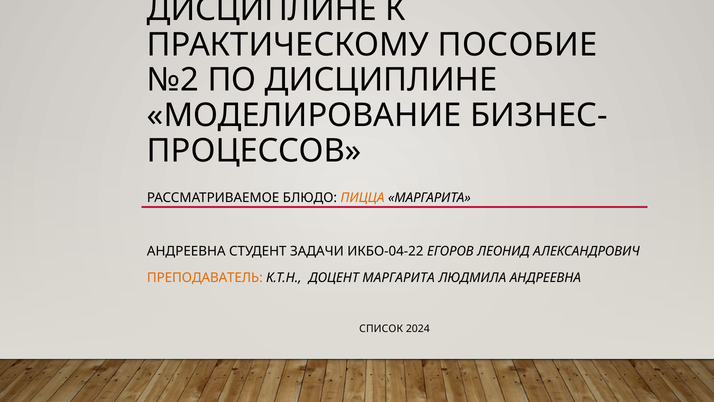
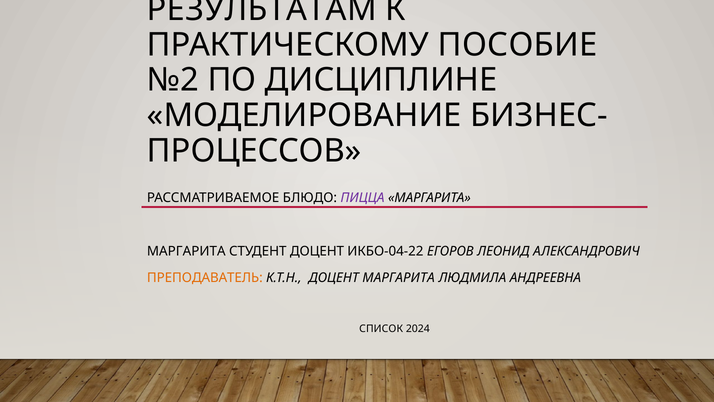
ДИСЦИПЛИНЕ: ДИСЦИПЛИНЕ -> РЕЗУЛЬТАТАМ (262, 9)
ПИЦЦА colour: orange -> purple (363, 197)
АНДРЕЕВНА: АНДРЕЕВНА -> МАРГАРИТА (186, 251)
СТУДЕНТ ЗАДАЧИ: ЗАДАЧИ -> ДОЦЕНТ (317, 251)
